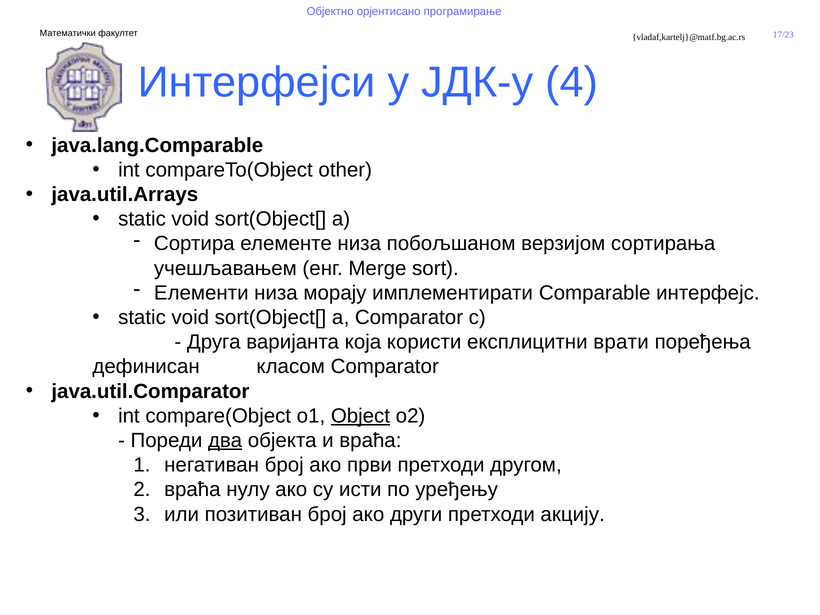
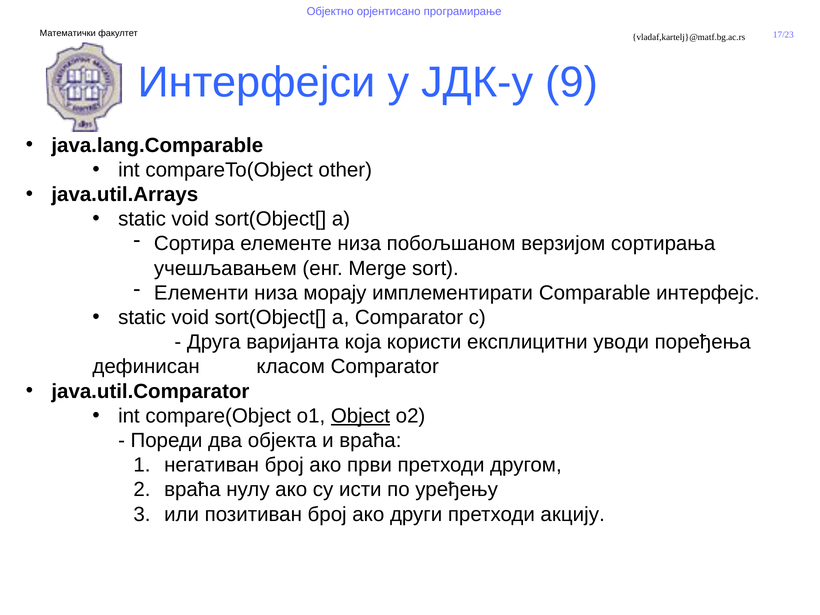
4: 4 -> 9 (572, 82)
врати: врати -> уводи (621, 342)
два underline: present -> none (225, 440)
